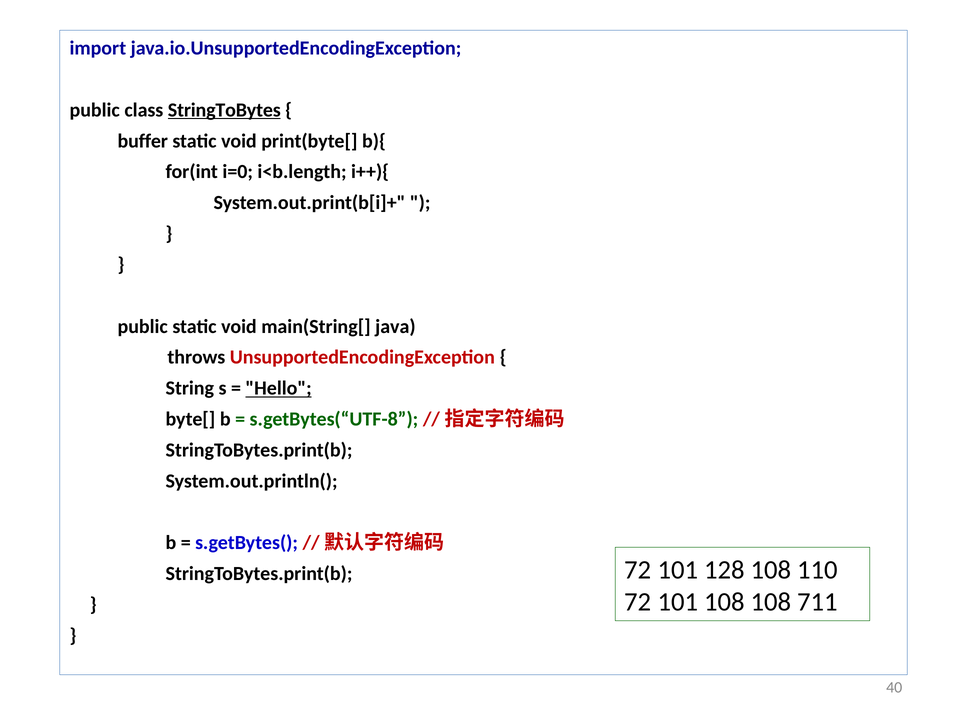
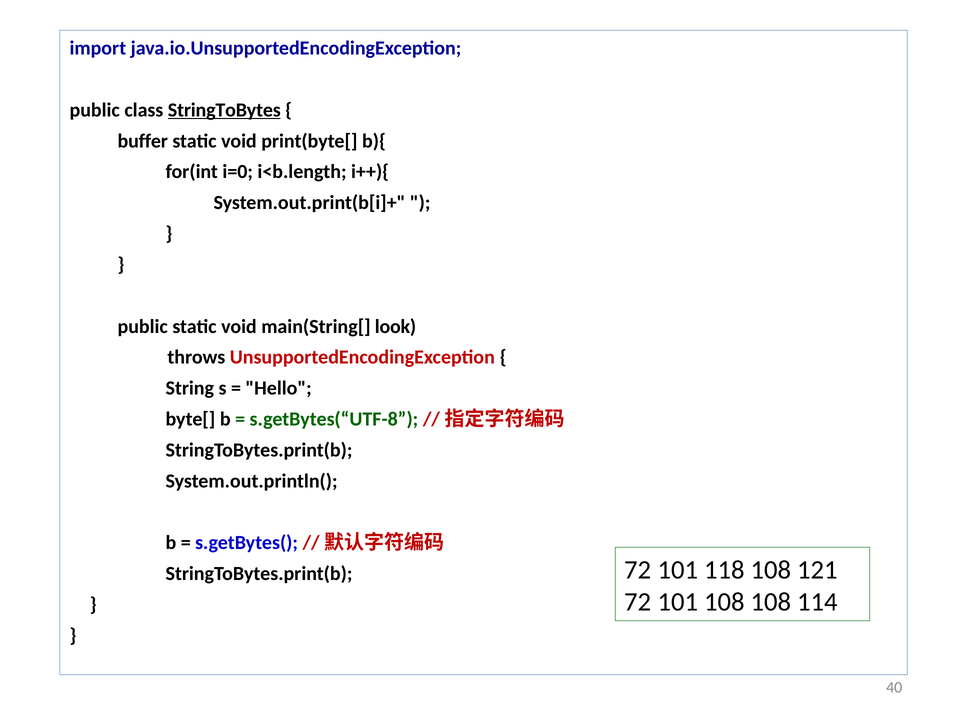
java: java -> look (395, 326)
Hello underline: present -> none (279, 388)
128: 128 -> 118 (724, 570)
110: 110 -> 121 (818, 570)
711: 711 -> 114 (818, 602)
